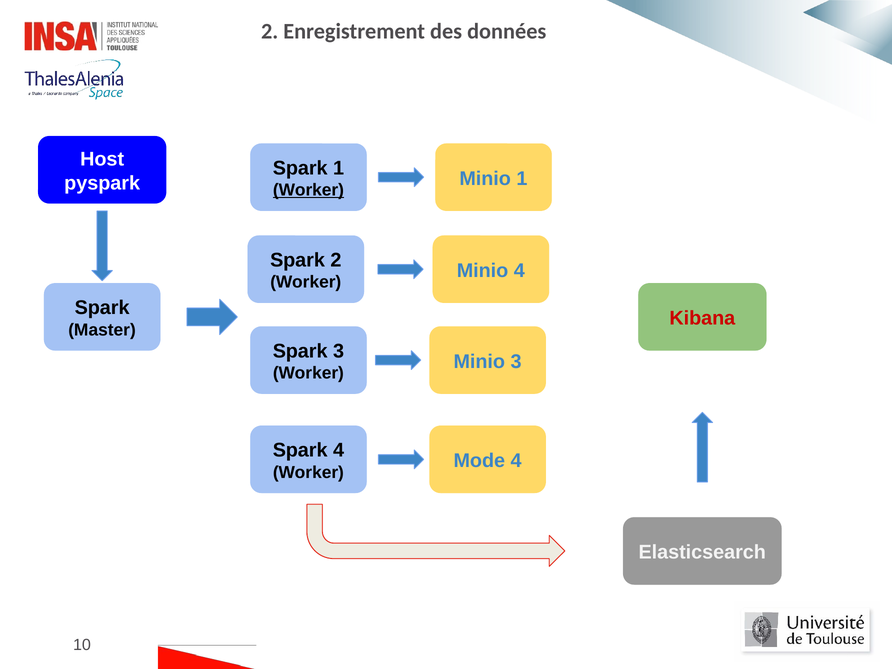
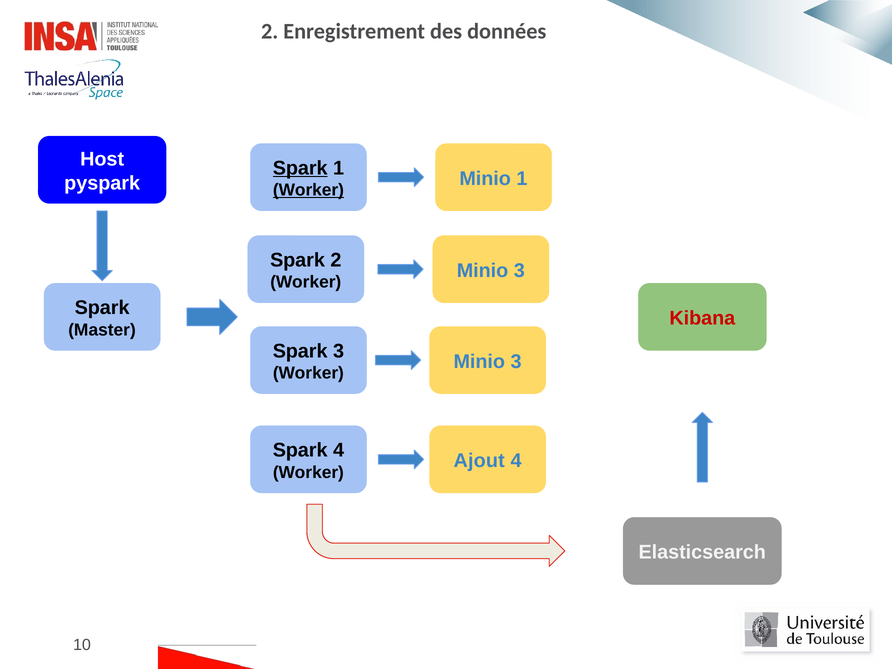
Spark underline: none -> present (300, 168)
4: 4 -> 3 (519, 271)
Mode: Mode -> Ajout (479, 461)
